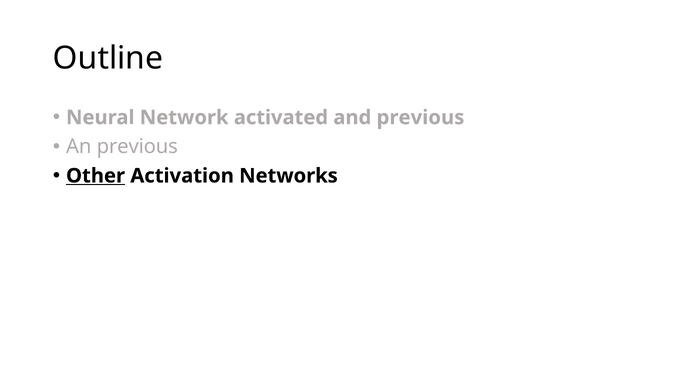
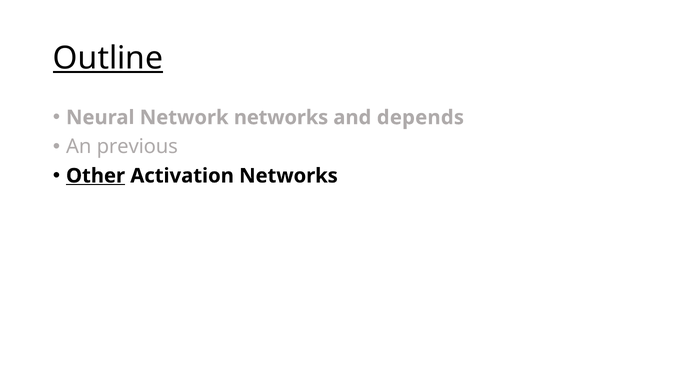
Outline underline: none -> present (108, 58)
Network activated: activated -> networks (281, 118)
and previous: previous -> depends (420, 118)
